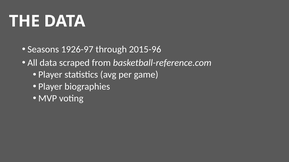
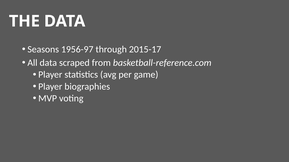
1926-97: 1926-97 -> 1956-97 (77, 50)
2015-96: 2015-96 -> 2015-17 (145, 50)
